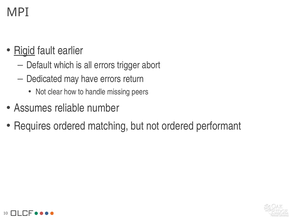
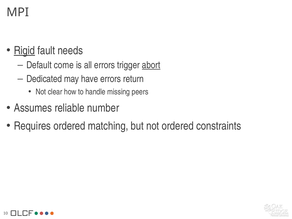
earlier: earlier -> needs (70, 50)
which: which -> come (64, 65)
abort underline: none -> present (151, 65)
performant: performant -> constraints (219, 126)
